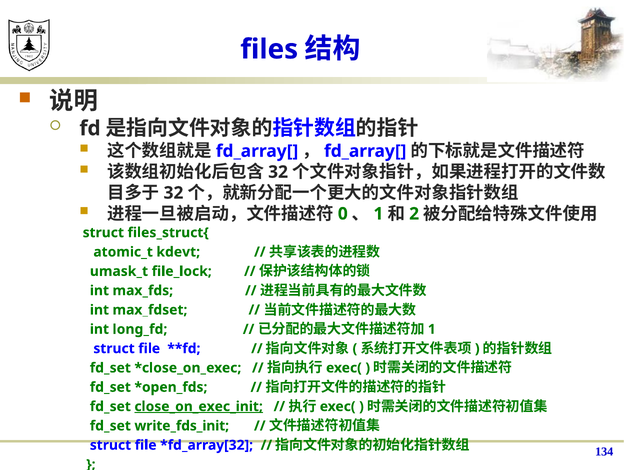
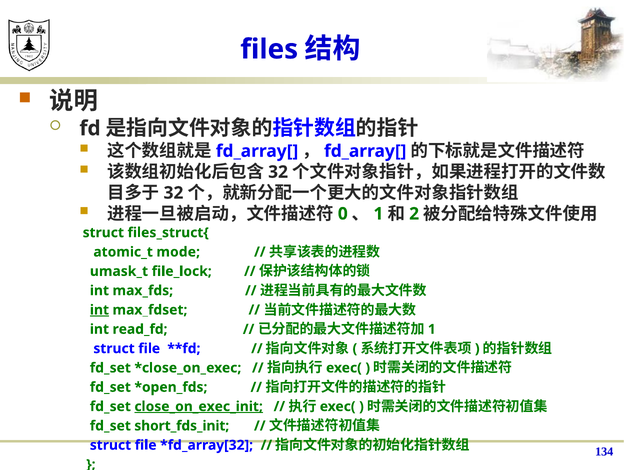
kdevt: kdevt -> mode (178, 252)
int underline: none -> present (99, 310)
long_fd: long_fd -> read_fd (140, 329)
write_fds_init: write_fds_init -> short_fds_init (182, 425)
